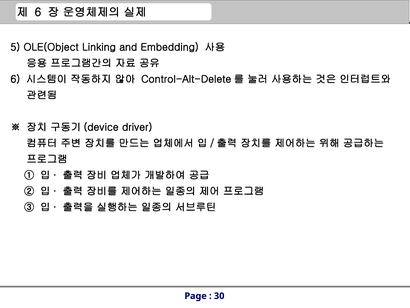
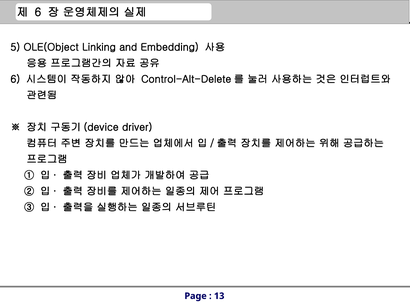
30: 30 -> 13 (219, 296)
